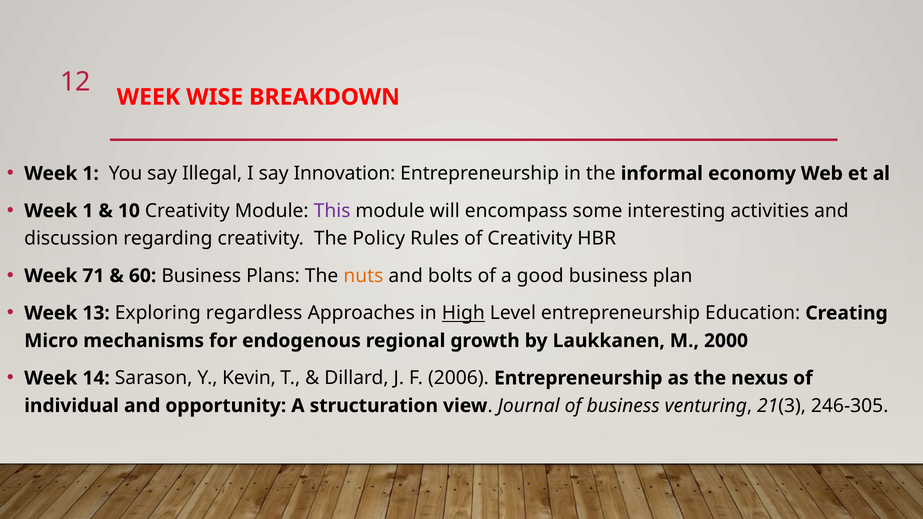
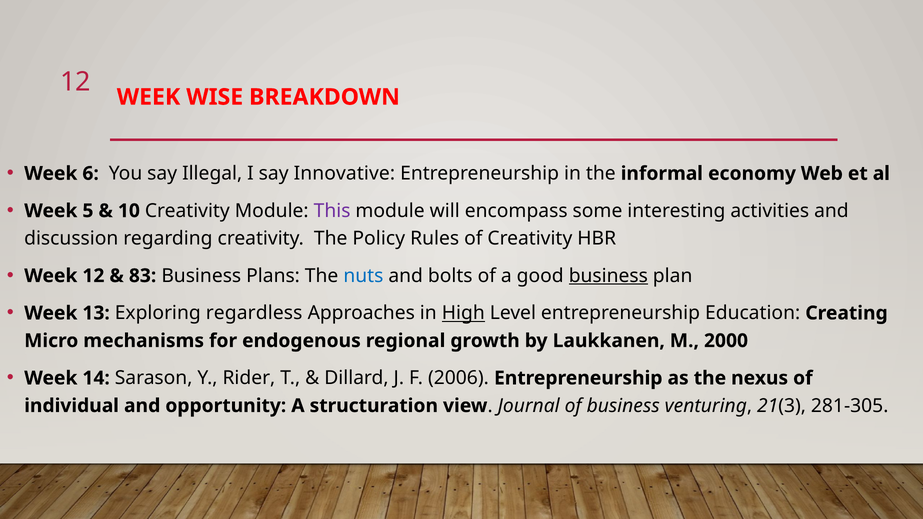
1: 1 -> 6 (91, 174)
Innovation: Innovation -> Innovative (344, 174)
1: 1 -> 5 (88, 211)
Week 71: 71 -> 12 (93, 276)
60: 60 -> 83 (143, 276)
nuts colour: orange -> blue (363, 276)
business underline: none -> present (608, 276)
Kevin: Kevin -> Rider (249, 378)
246-305: 246-305 -> 281-305 (850, 406)
